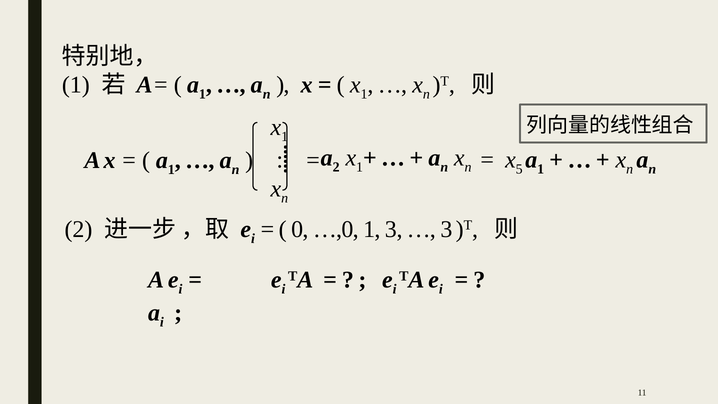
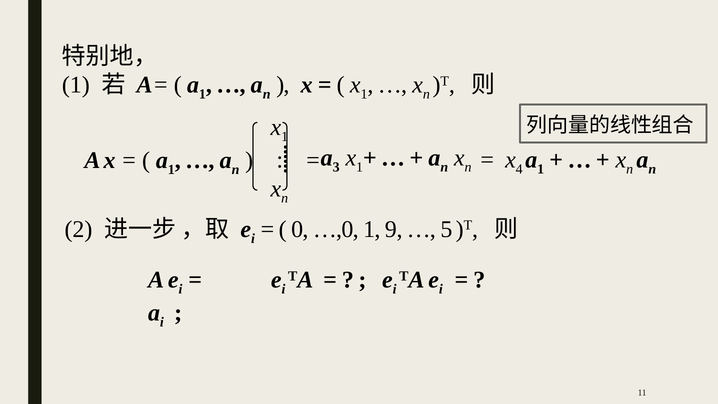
a 2: 2 -> 3 (336, 167)
5: 5 -> 4 (519, 169)
1 3: 3 -> 9 (394, 229)
3: 3 -> 5 (446, 229)
